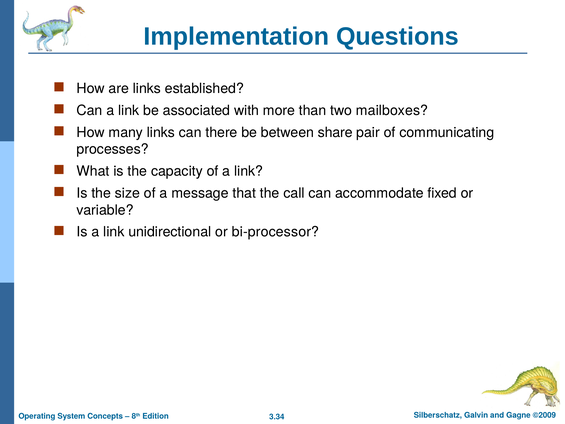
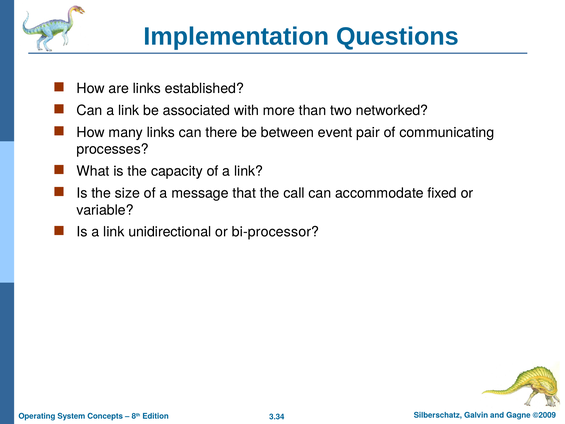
mailboxes: mailboxes -> networked (392, 110)
share: share -> event (335, 132)
